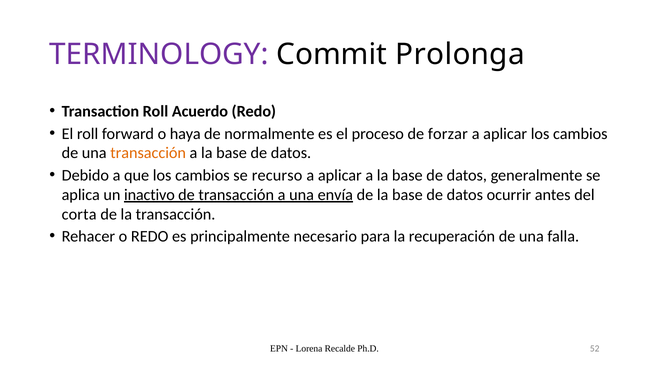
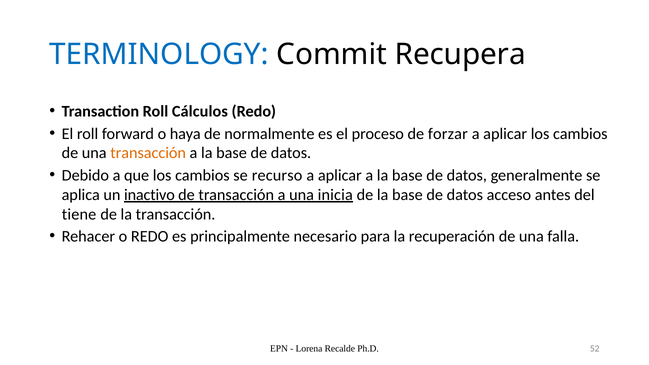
TERMINOLOGY colour: purple -> blue (159, 55)
Prolonga: Prolonga -> Recupera (460, 55)
Acuerdo: Acuerdo -> Cálculos (200, 112)
envía: envía -> inicia (335, 195)
ocurrir: ocurrir -> acceso (509, 195)
corta: corta -> tiene (79, 214)
